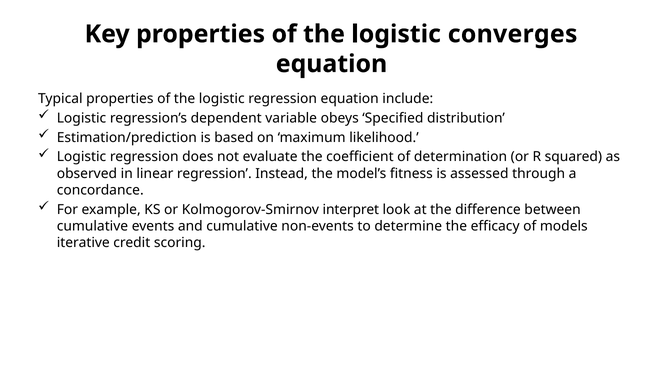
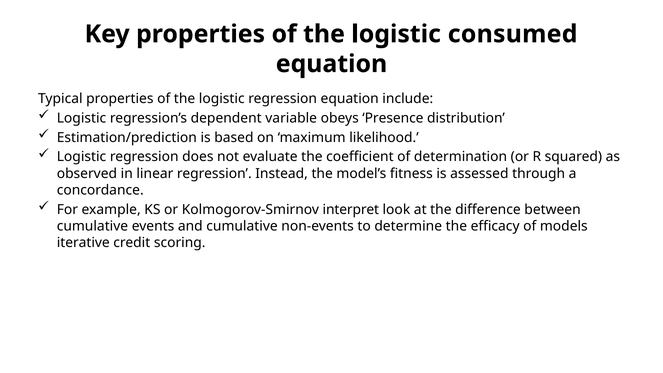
converges: converges -> consumed (513, 34)
Specified: Specified -> Presence (393, 118)
